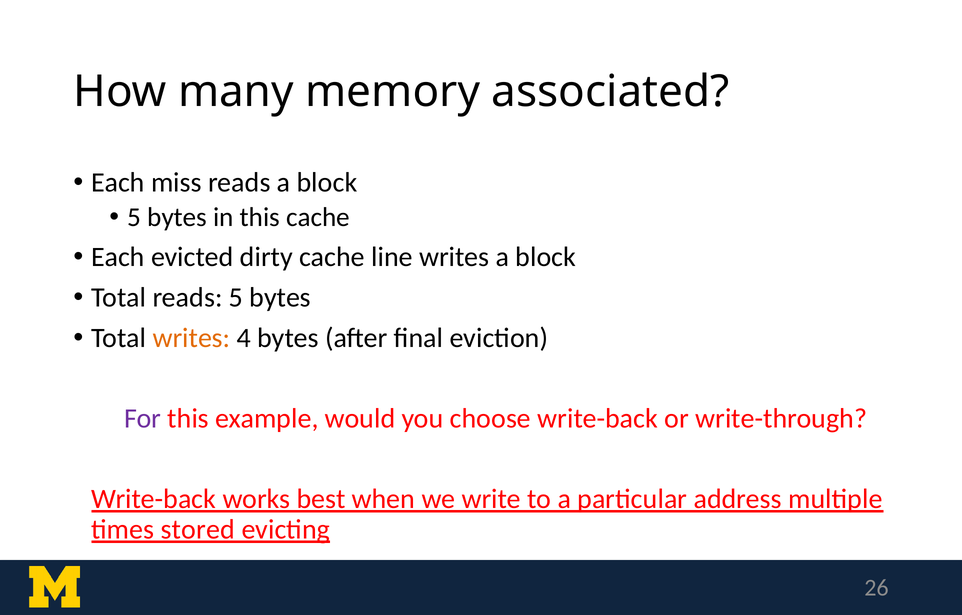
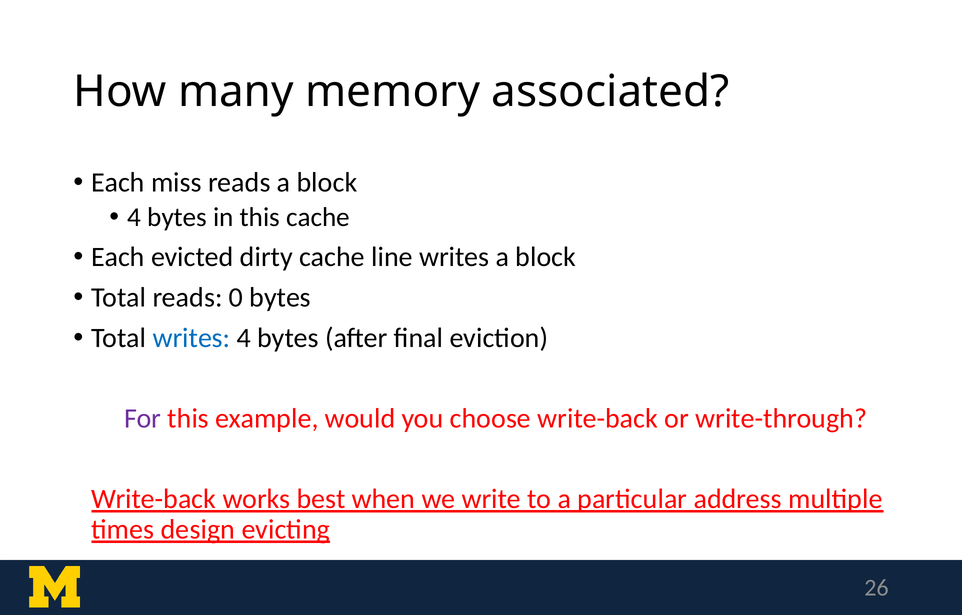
5: 5 -> 4 (134, 217)
reads 5: 5 -> 0 (236, 297)
writes colour: orange -> blue (191, 338)
stored: stored -> design (198, 529)
